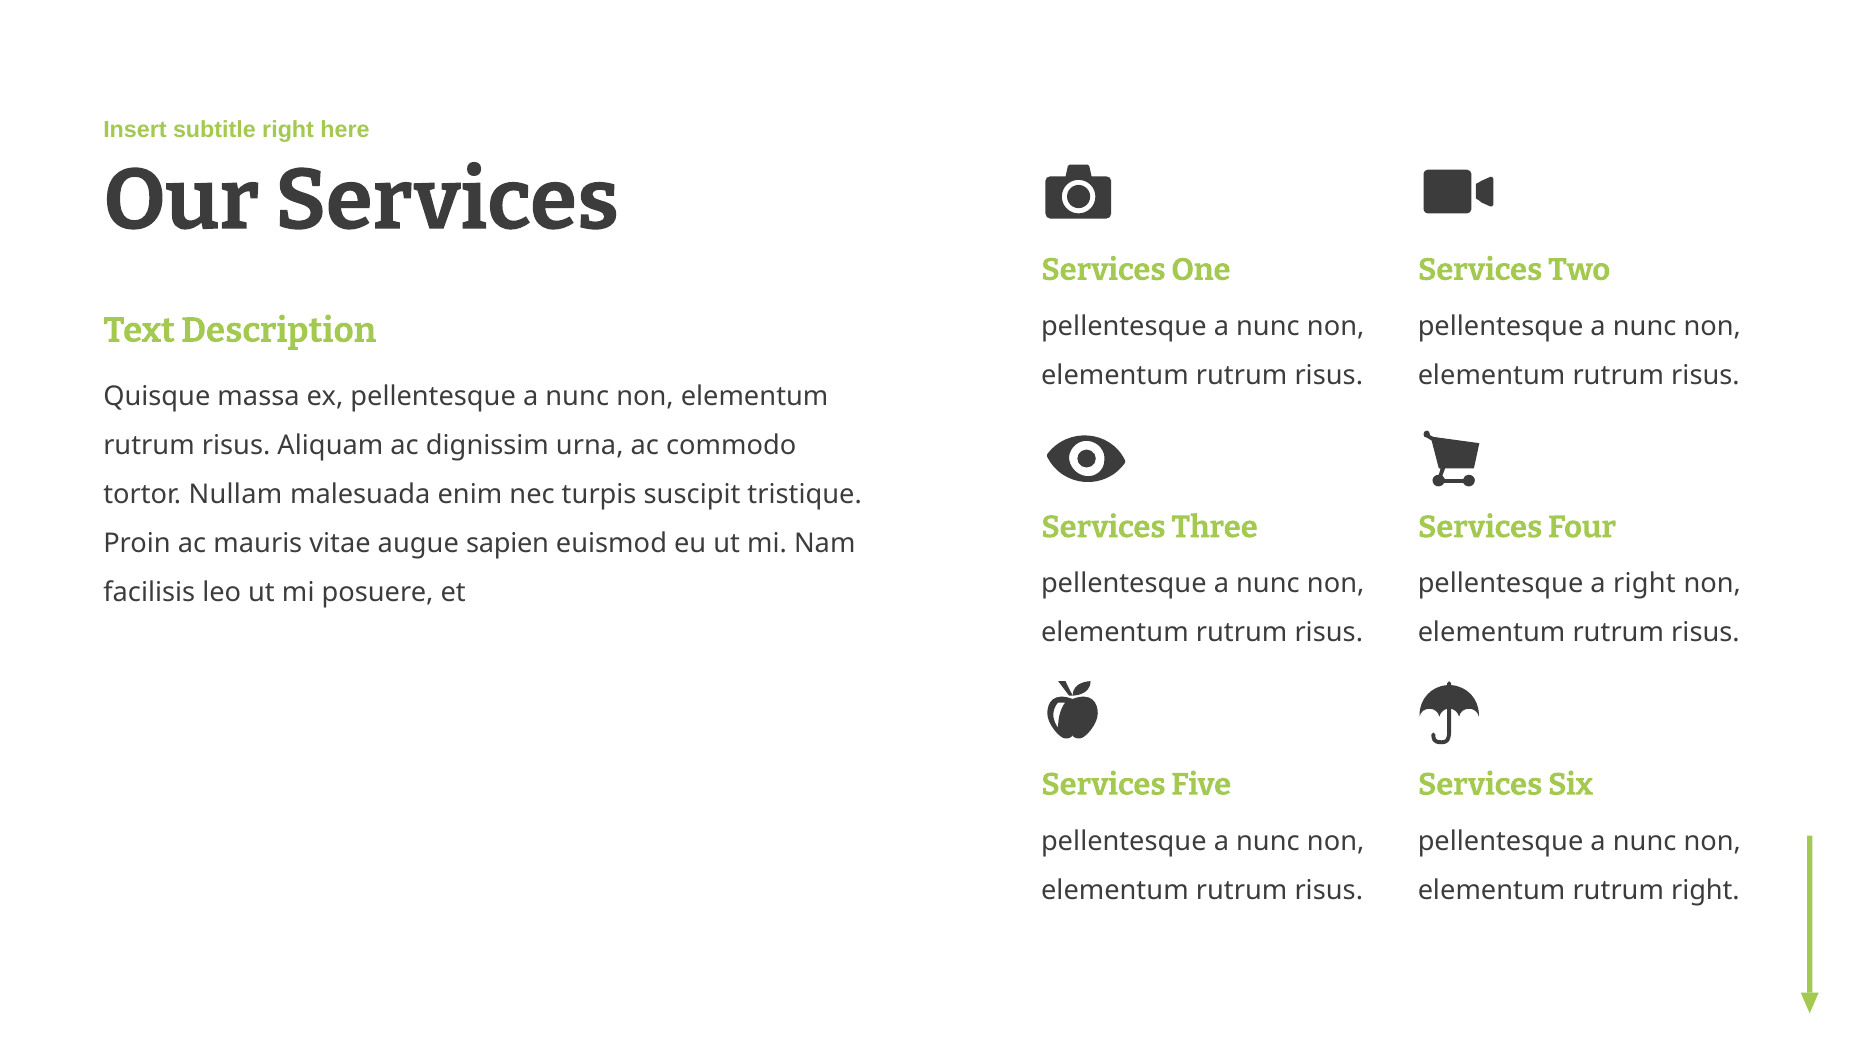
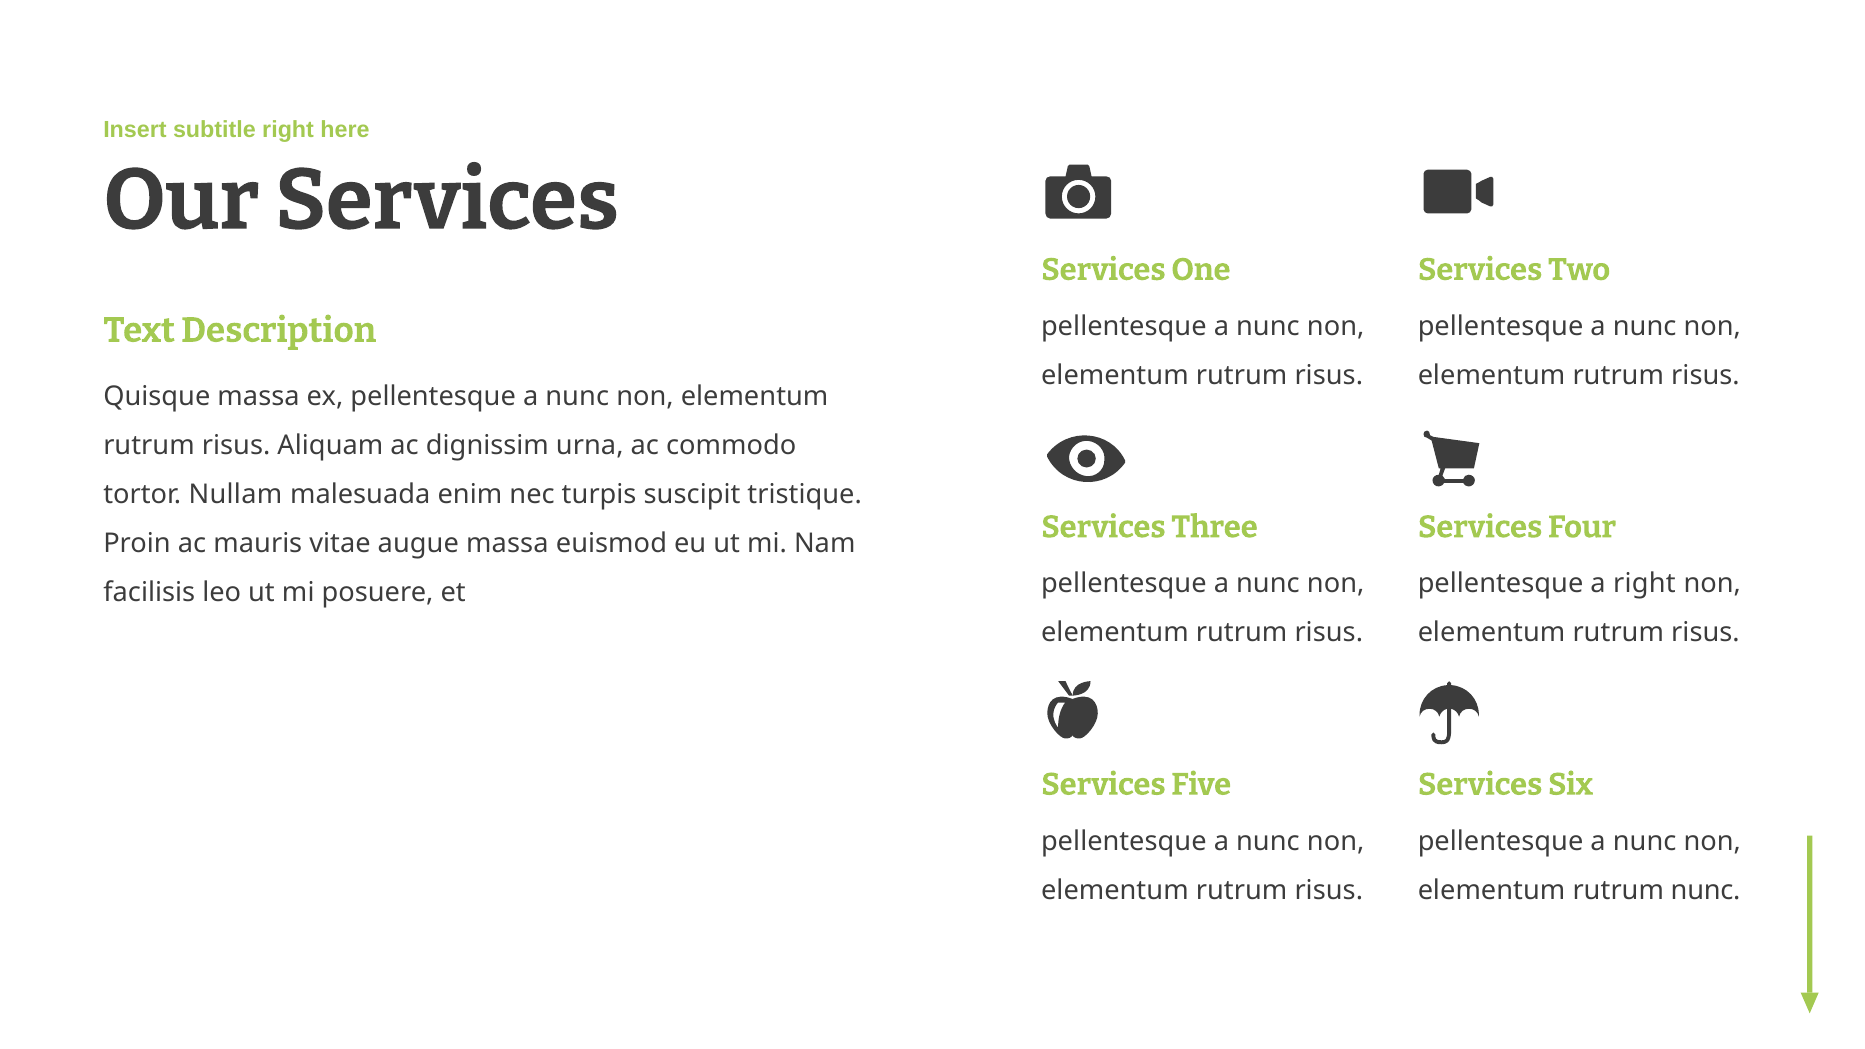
augue sapien: sapien -> massa (507, 543)
rutrum right: right -> nunc (1706, 890)
